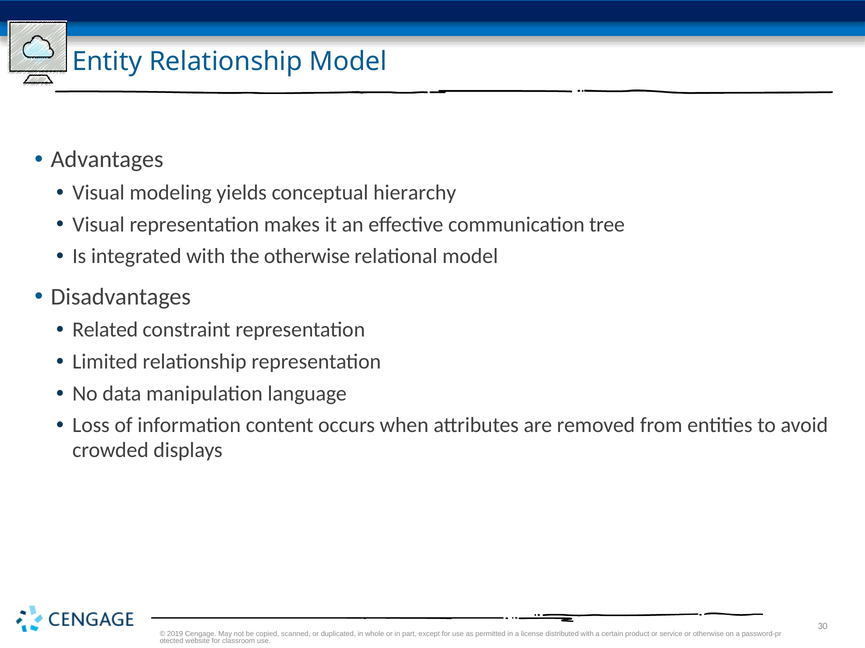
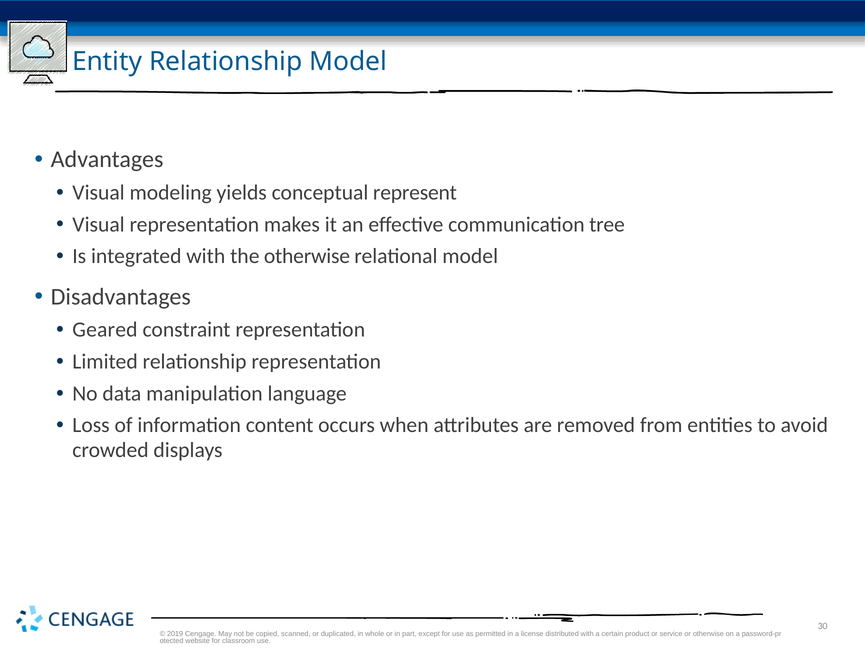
hierarchy: hierarchy -> represent (415, 193)
Related: Related -> Geared (105, 330)
